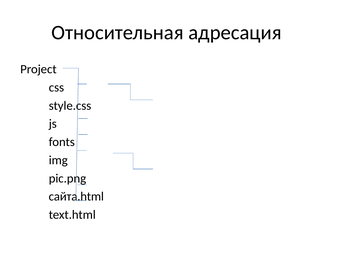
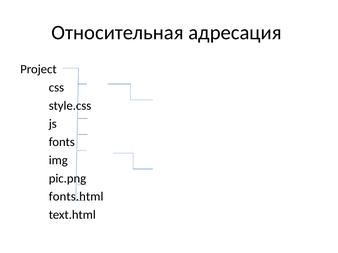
сайта.html: сайта.html -> fonts.html (76, 197)
